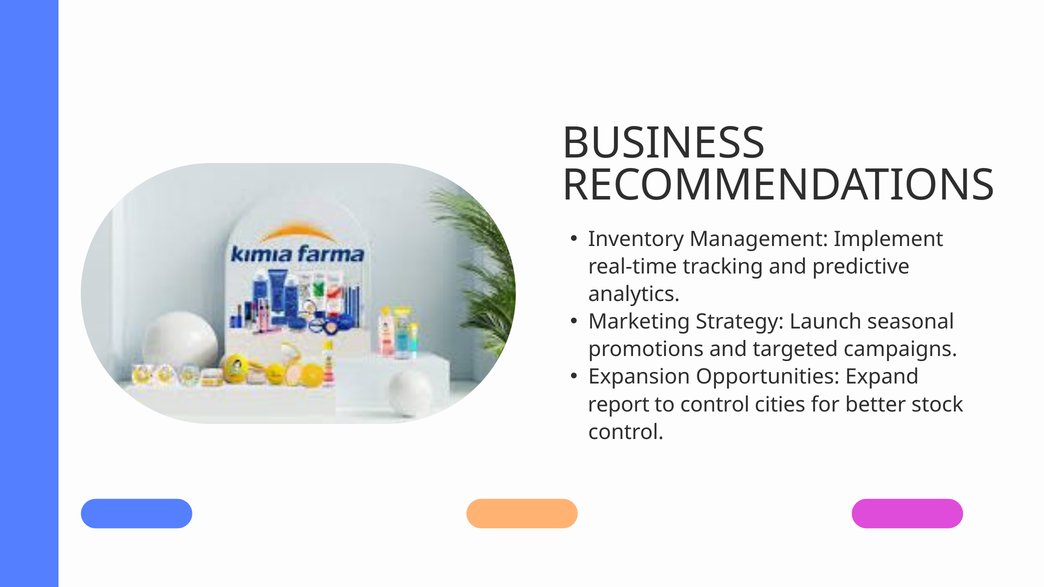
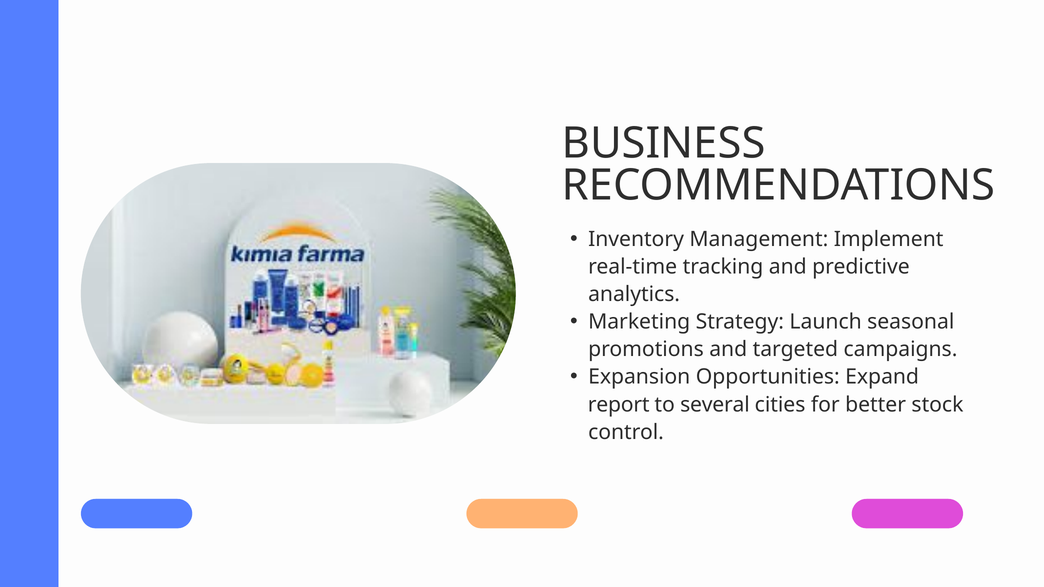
to control: control -> several (715, 405)
